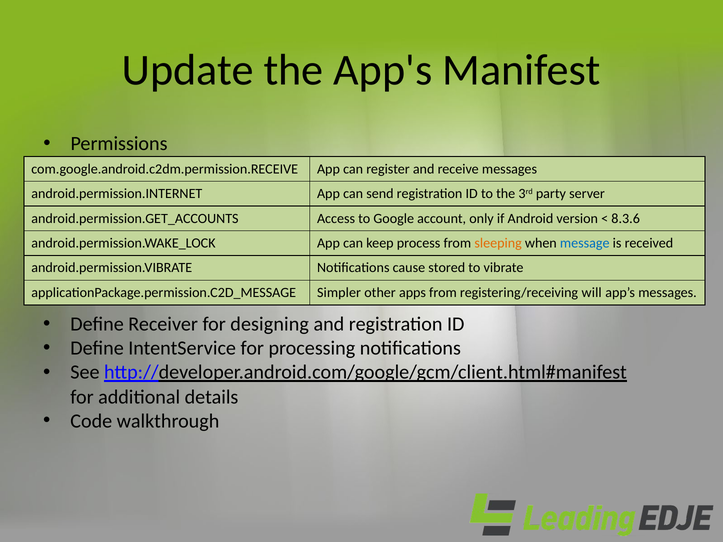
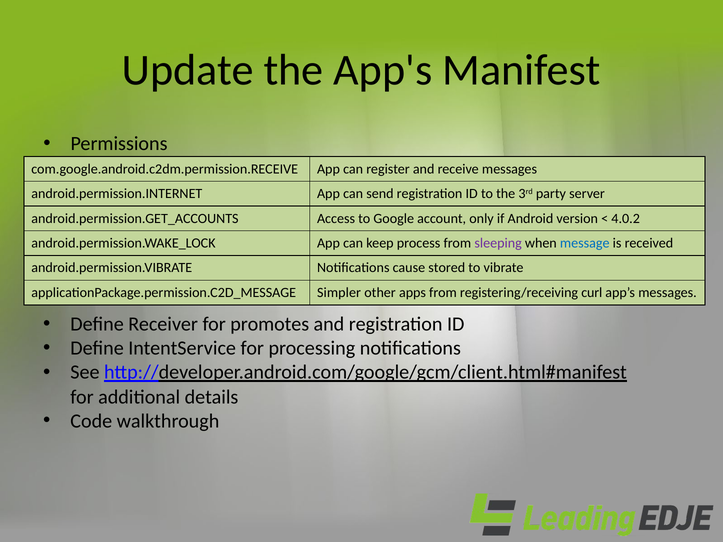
8.3.6: 8.3.6 -> 4.0.2 (626, 218)
sleeping colour: orange -> purple (498, 243)
will: will -> curl (592, 293)
designing: designing -> promotes (270, 324)
